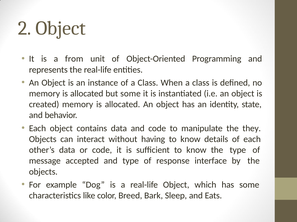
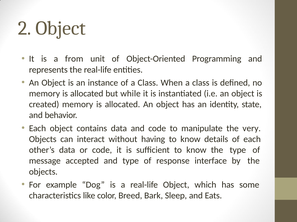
but some: some -> while (131, 94)
they: they -> very (252, 129)
